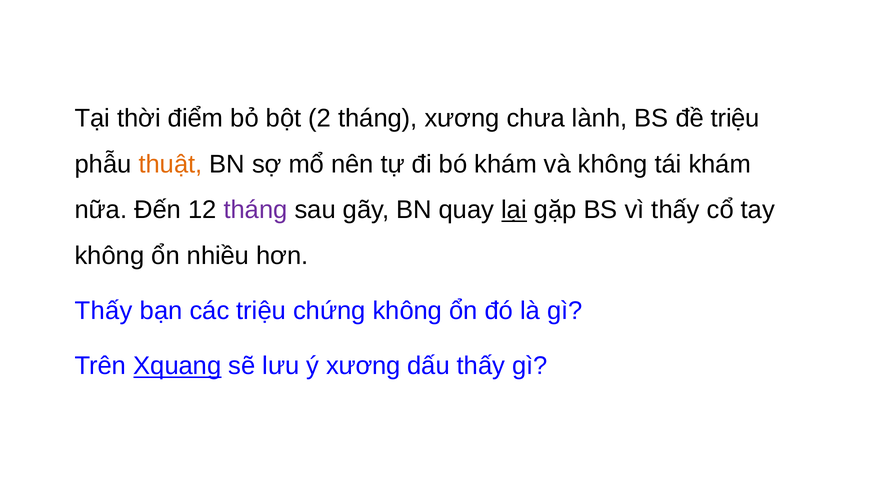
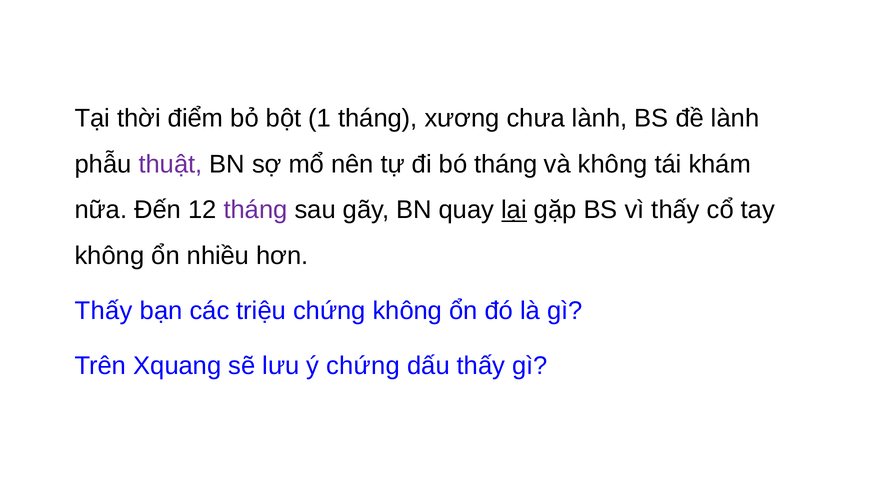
2: 2 -> 1 (320, 118)
đề triệu: triệu -> lành (735, 118)
thuật colour: orange -> purple (171, 164)
bó khám: khám -> tháng (506, 164)
Xquang underline: present -> none (177, 366)
ý xương: xương -> chứng (363, 366)
